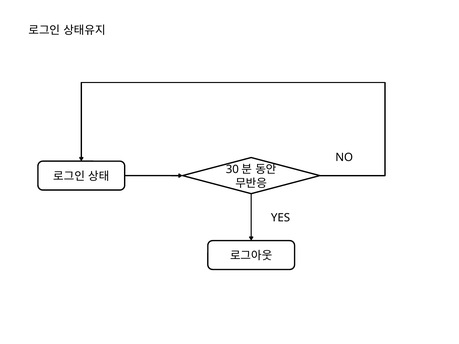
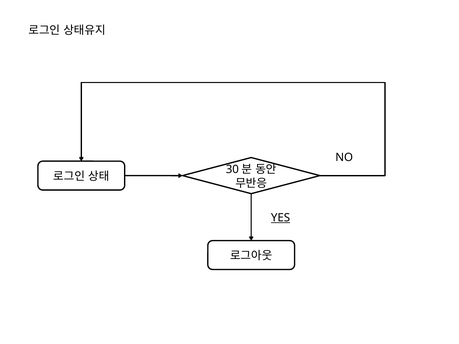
YES underline: none -> present (281, 218)
